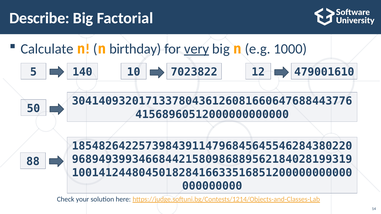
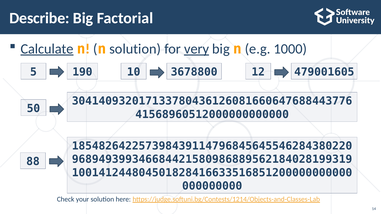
Calculate underline: none -> present (47, 49)
n birthday: birthday -> solution (135, 49)
140: 140 -> 190 (82, 72)
7023822: 7023822 -> 3678800 (194, 72)
479001610: 479001610 -> 479001605 (324, 72)
